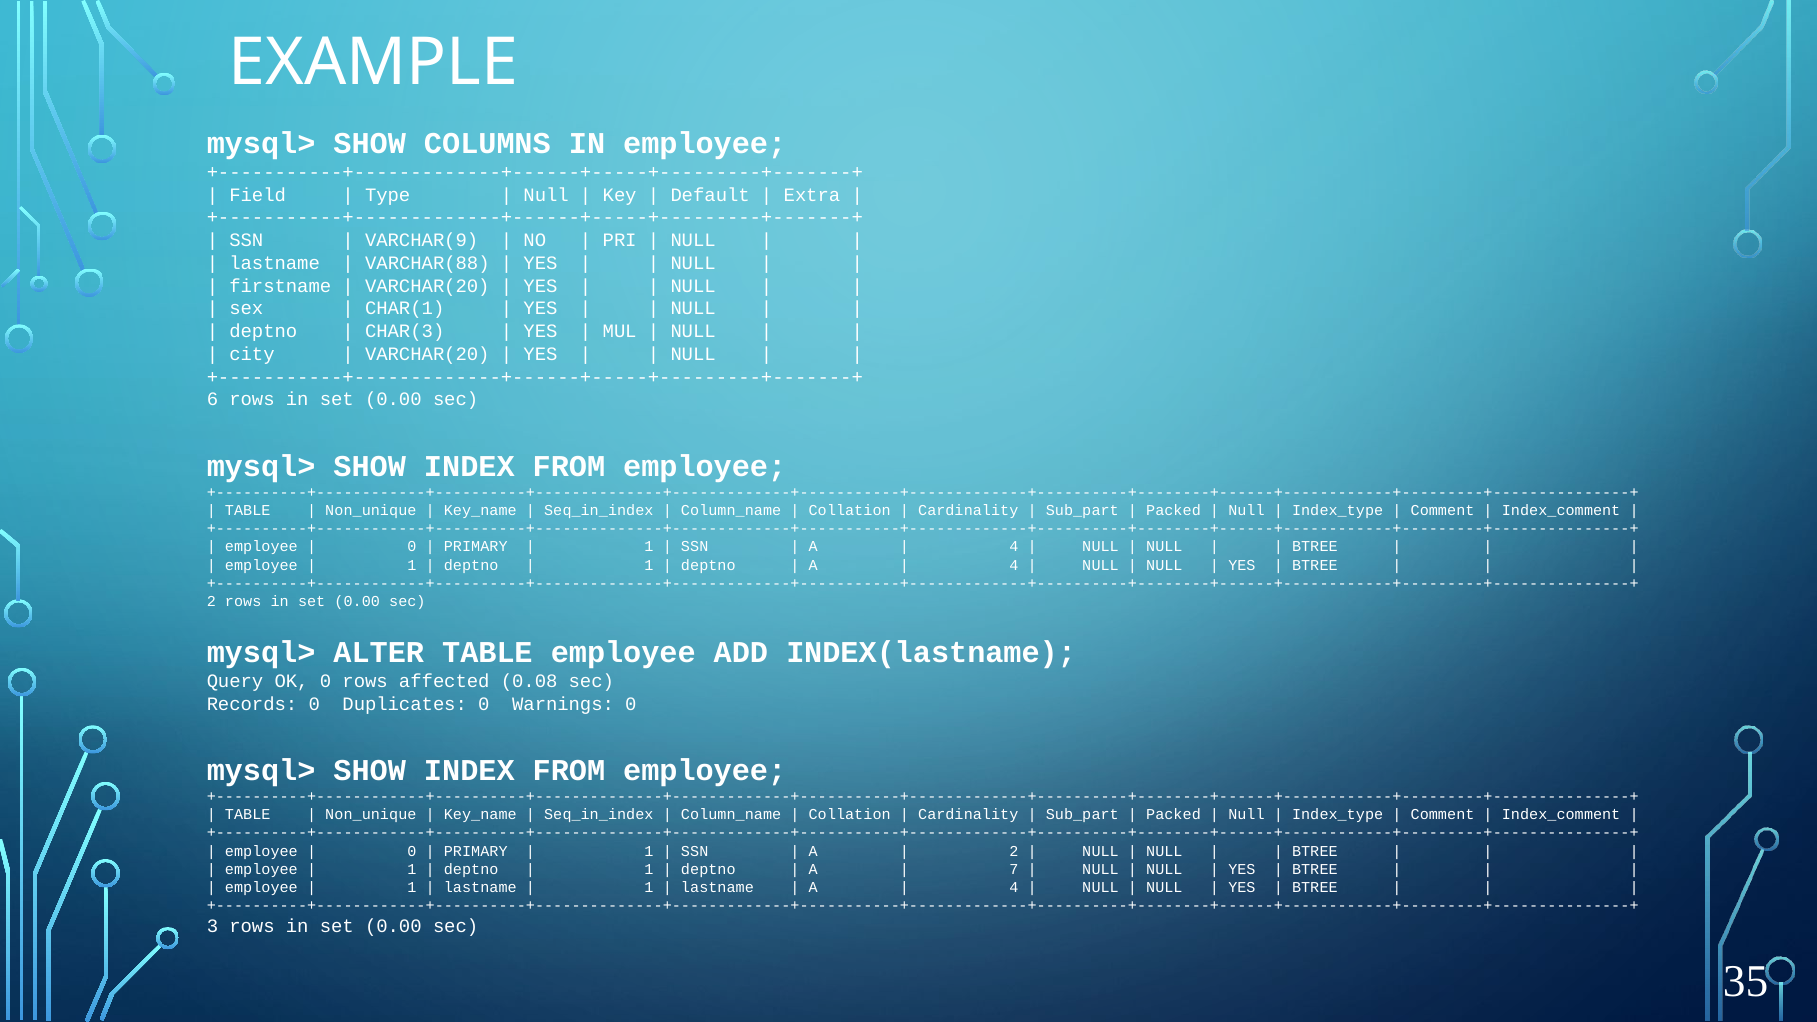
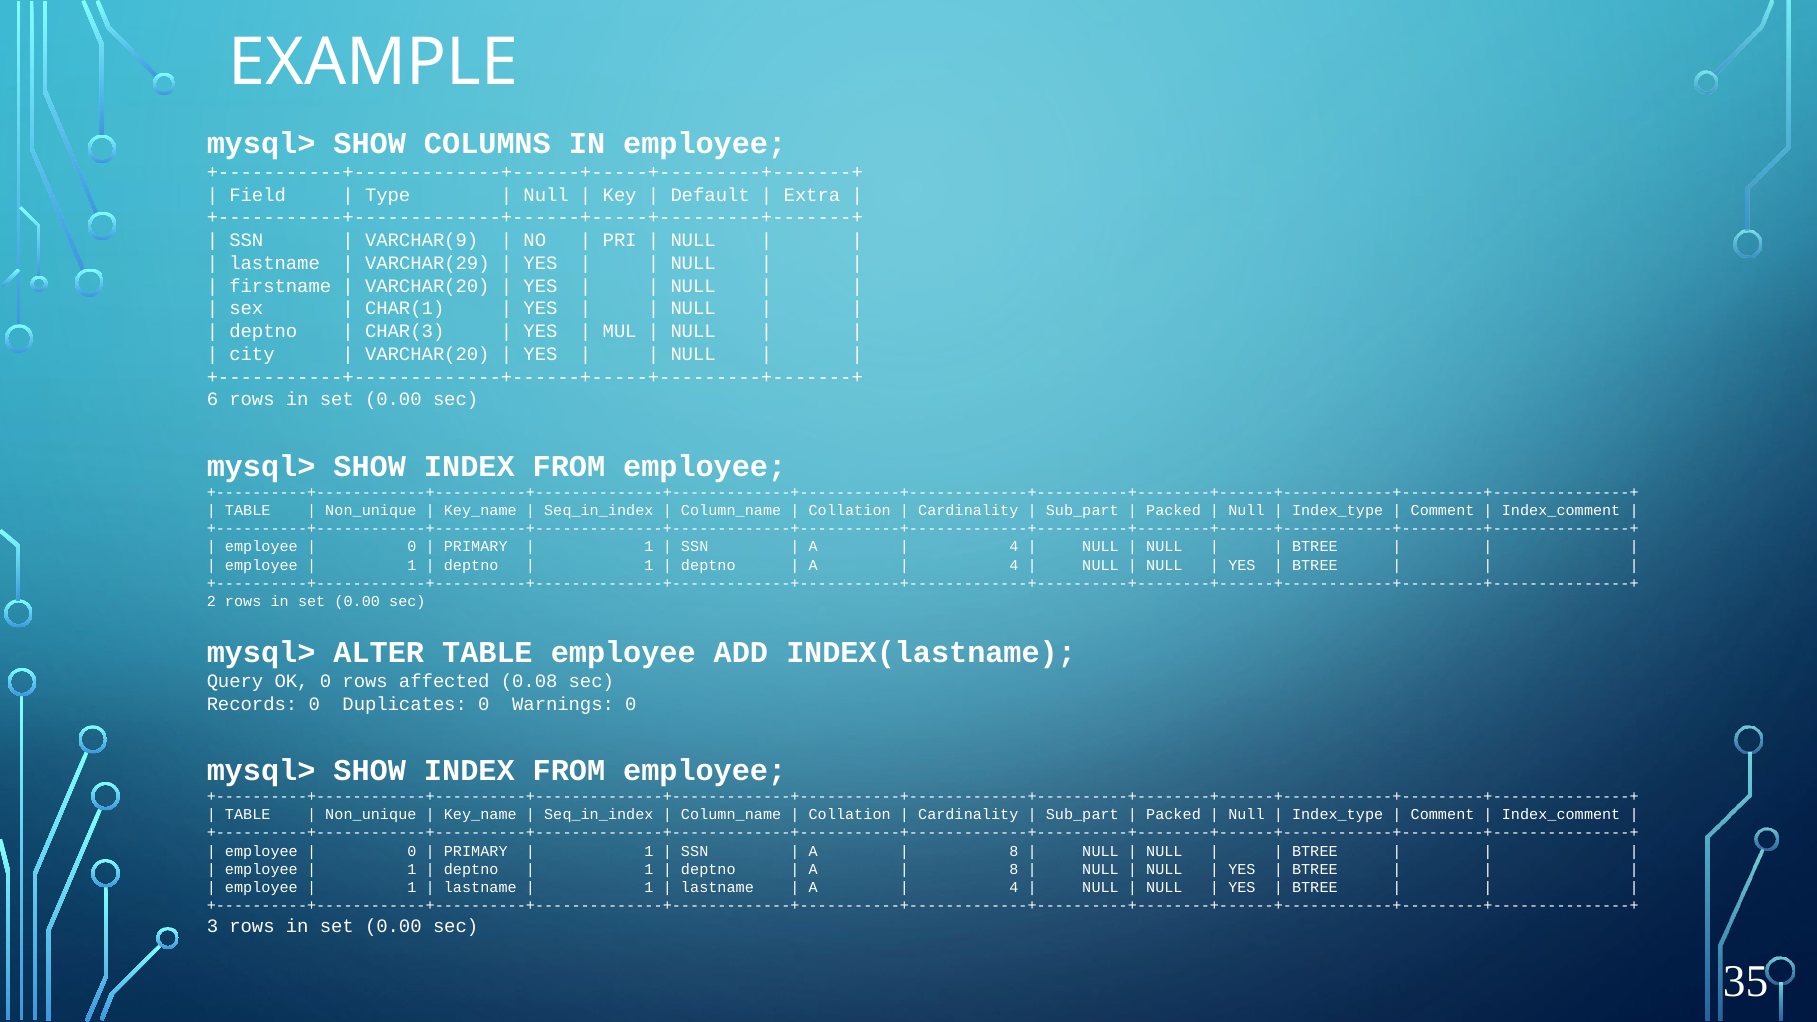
VARCHAR(88: VARCHAR(88 -> VARCHAR(29 (427, 263)
2: 2 -> 8 (1014, 851)
7: 7 -> 8 (1014, 869)
